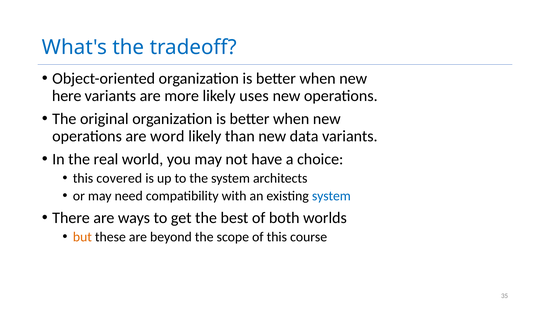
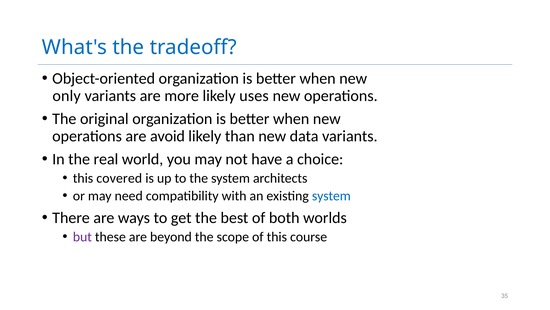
here: here -> only (67, 96)
word: word -> avoid (167, 136)
but colour: orange -> purple (82, 236)
